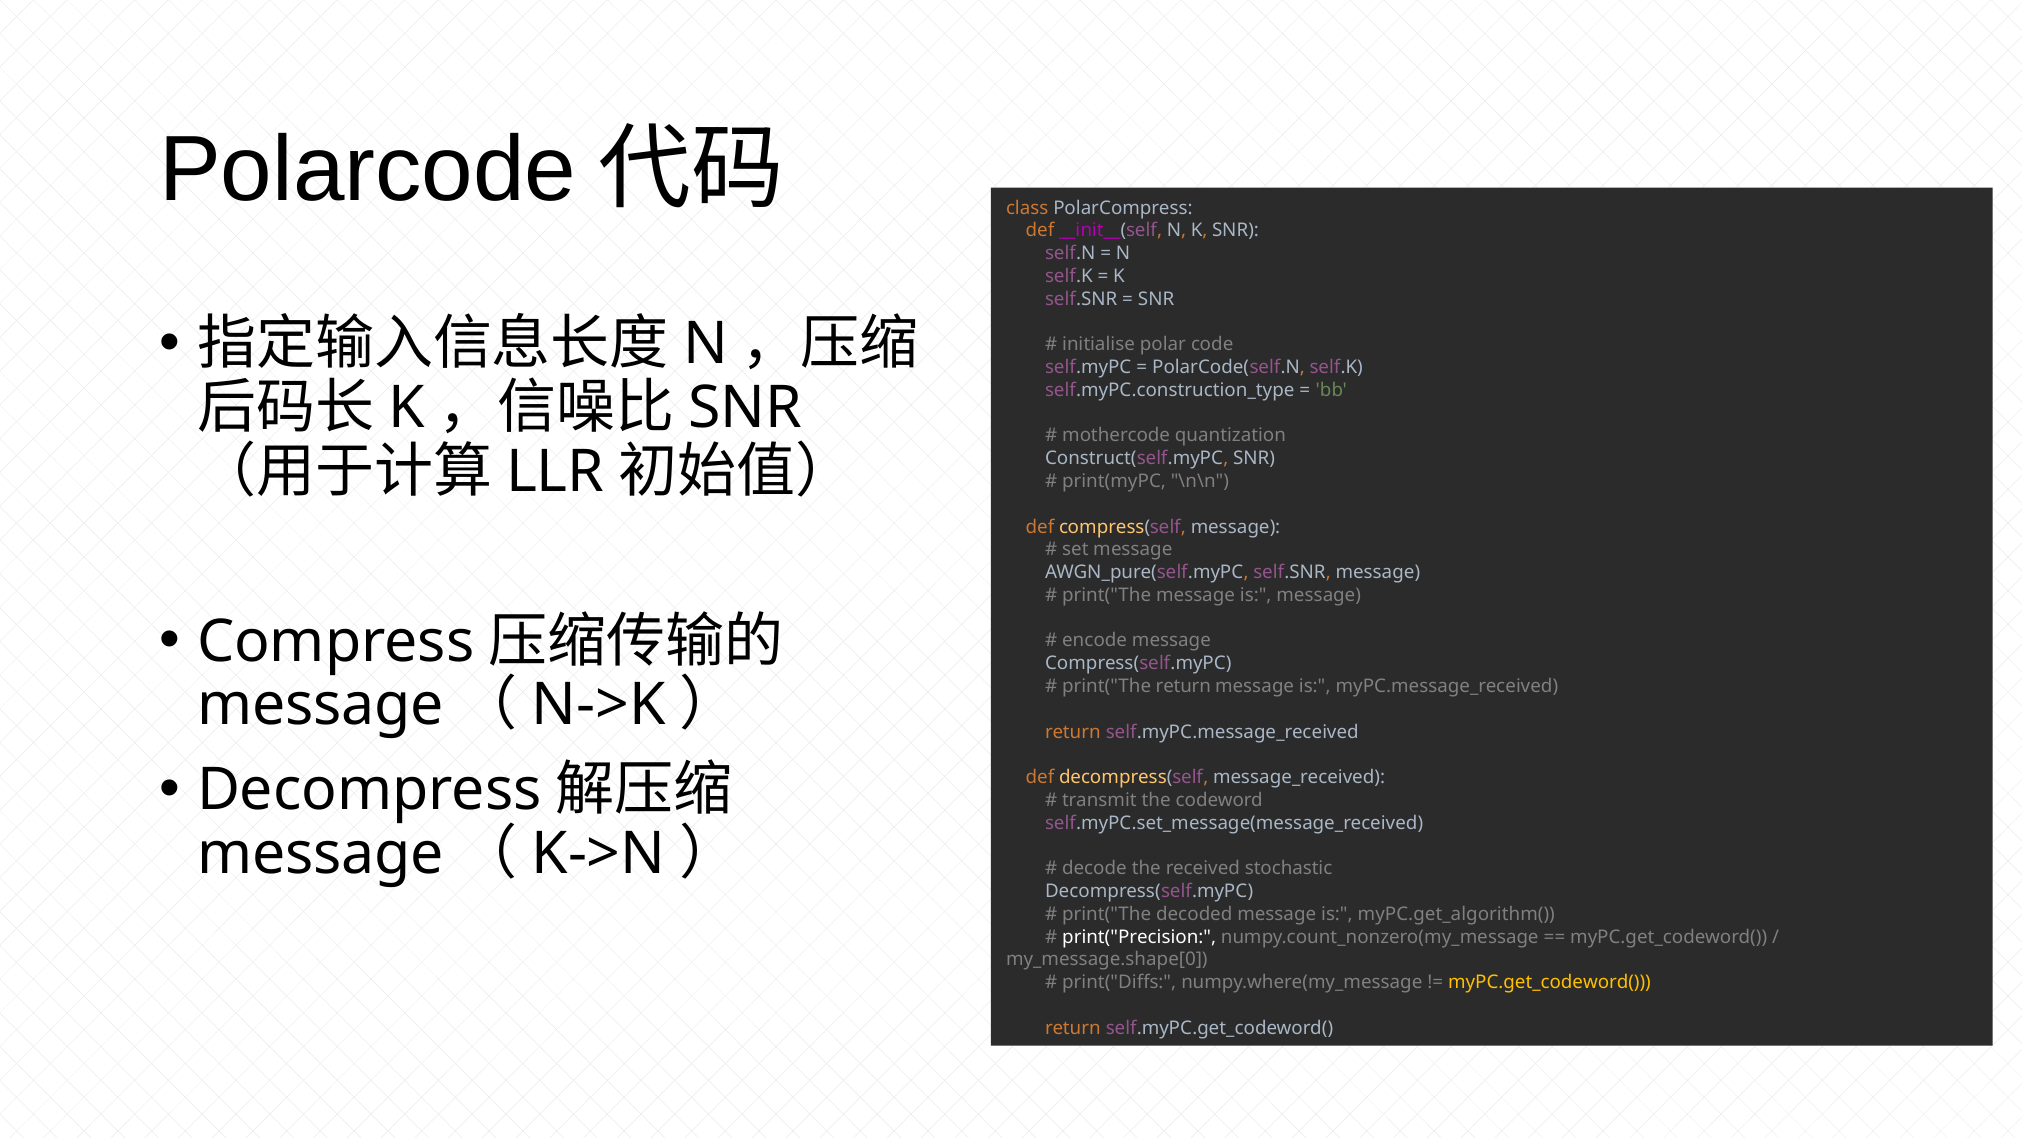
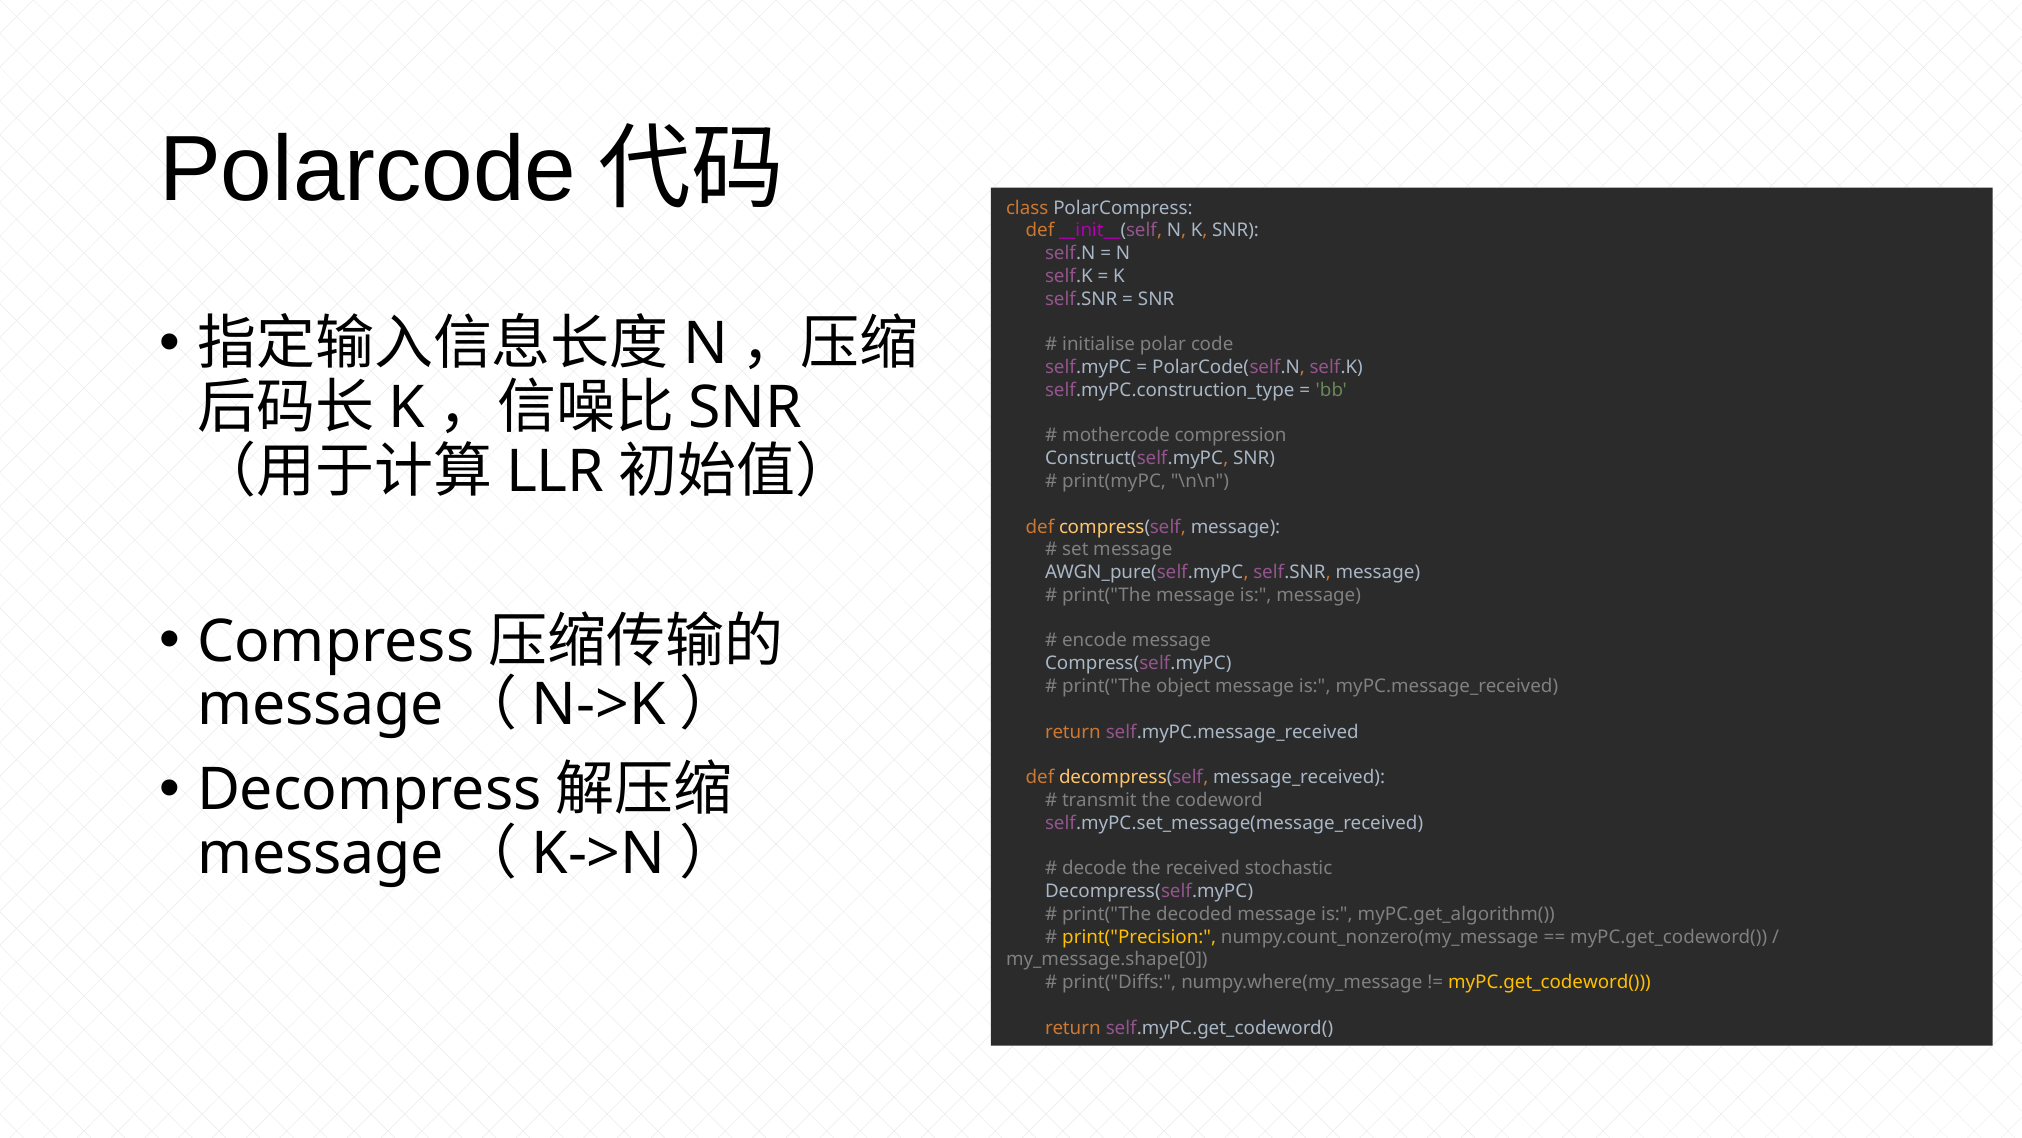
quantization: quantization -> compression (1231, 436)
print("The return: return -> object (1183, 686)
print("Precision colour: white -> yellow (1139, 936)
